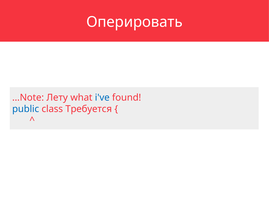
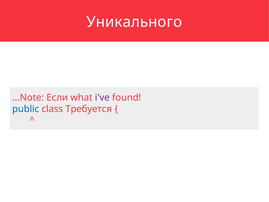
Оперировать: Оперировать -> Уникального (134, 22)
Лету: Лету -> Если (57, 97)
i've colour: blue -> purple (102, 97)
